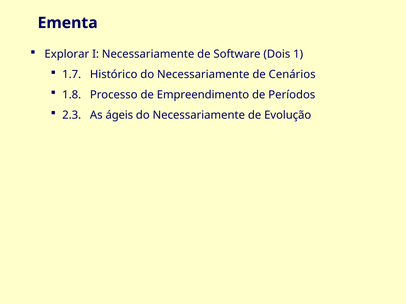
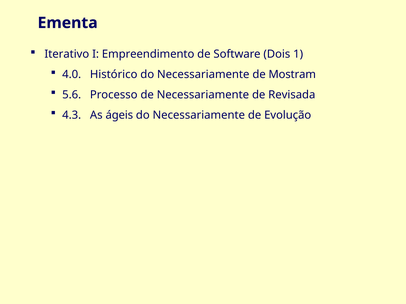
Explorar: Explorar -> Iterativo (67, 54)
I Necessariamente: Necessariamente -> Empreendimento (148, 54)
1.7: 1.7 -> 4.0 (72, 75)
Cenários: Cenários -> Mostram (292, 75)
1.8: 1.8 -> 5.6 (72, 95)
de Empreendimento: Empreendimento -> Necessariamente (203, 95)
Períodos: Períodos -> Revisada (292, 95)
2.3: 2.3 -> 4.3 (72, 115)
